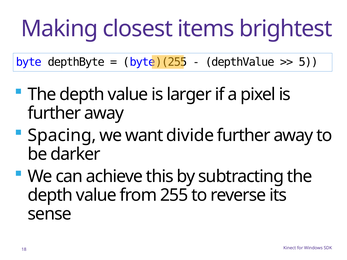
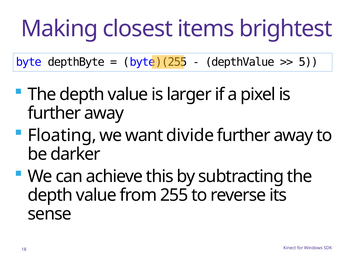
Spacing: Spacing -> Floating (62, 136)
